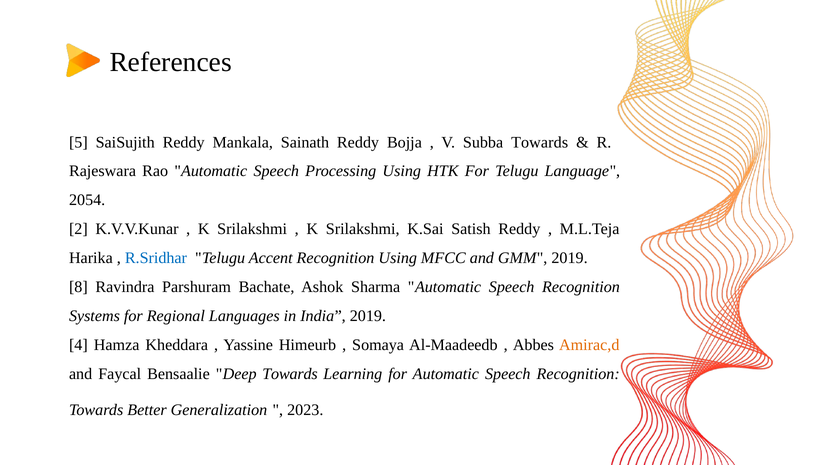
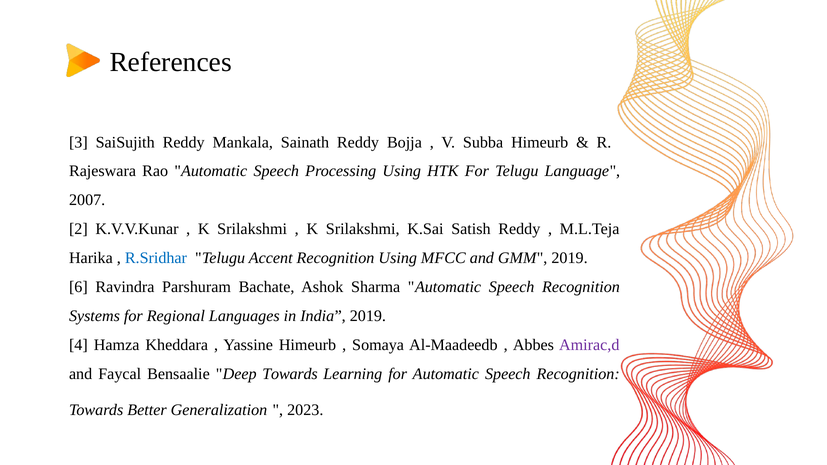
5: 5 -> 3 (78, 142)
Subba Towards: Towards -> Himeurb (540, 142)
2054: 2054 -> 2007 (87, 200)
8: 8 -> 6 (78, 287)
Amirac,d colour: orange -> purple (589, 345)
